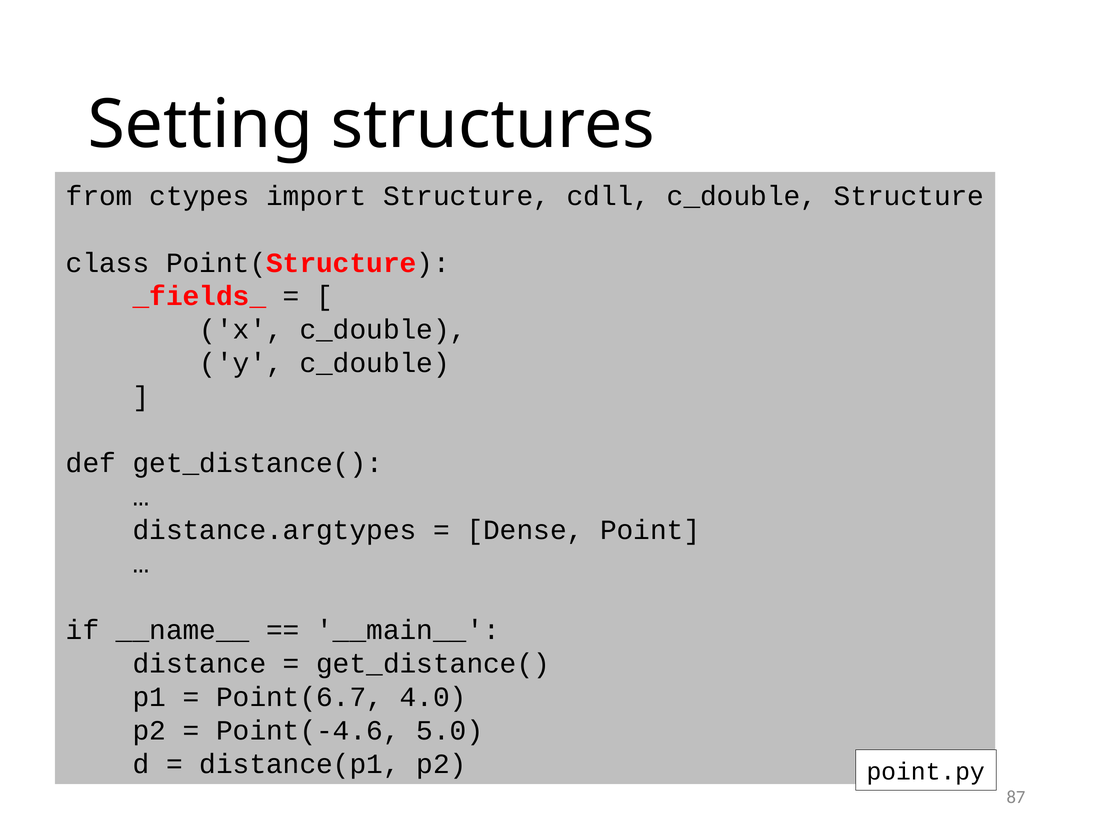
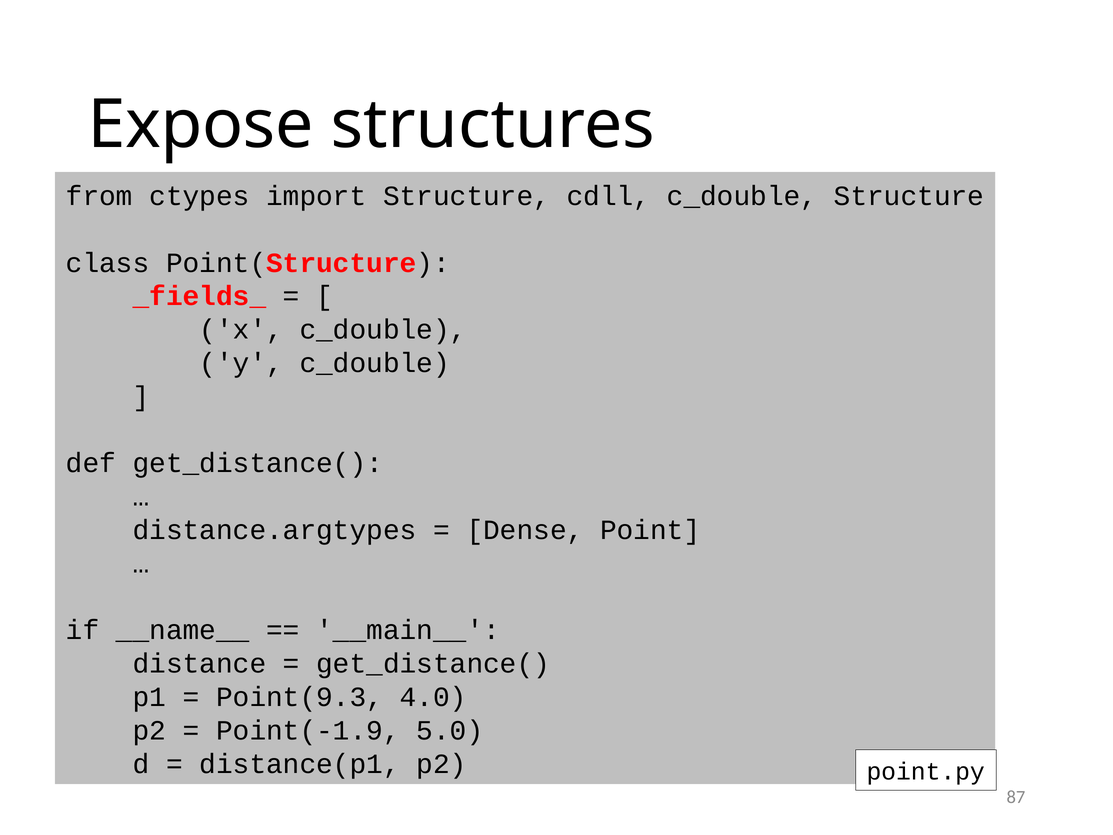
Setting: Setting -> Expose (201, 125)
Point(6.7: Point(6.7 -> Point(9.3 (300, 697)
Point(-4.6: Point(-4.6 -> Point(-1.9 (308, 730)
